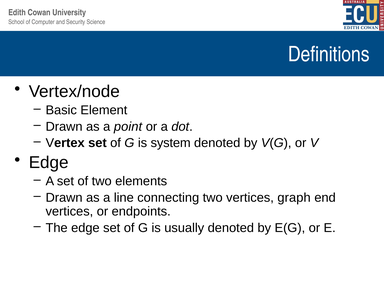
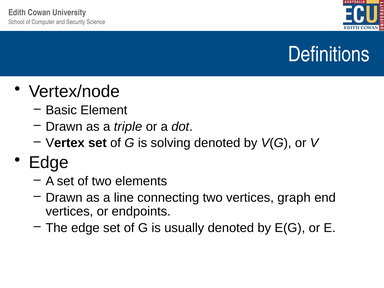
point: point -> triple (128, 127)
system: system -> solving (171, 143)
